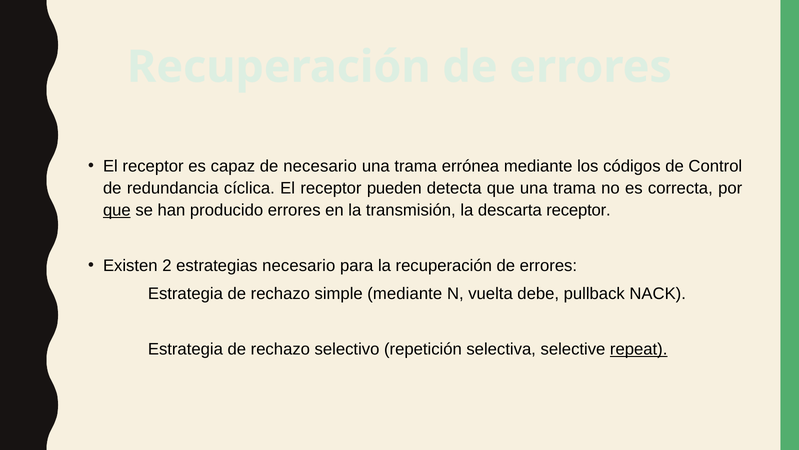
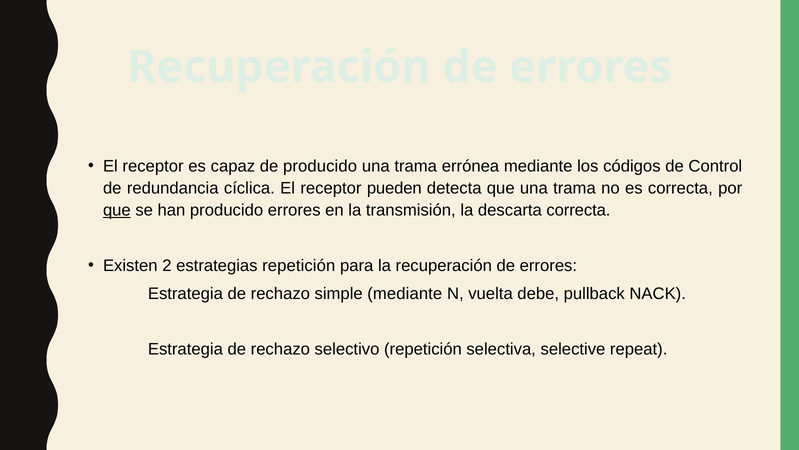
de necesario: necesario -> producido (320, 166)
descarta receptor: receptor -> correcta (578, 210)
estrategias necesario: necesario -> repetición (299, 266)
repeat underline: present -> none (639, 349)
